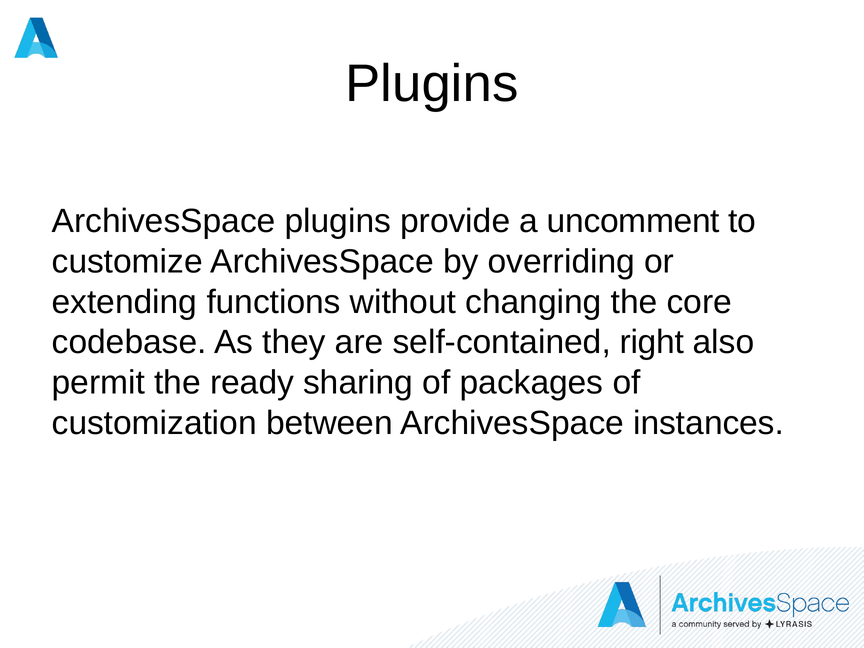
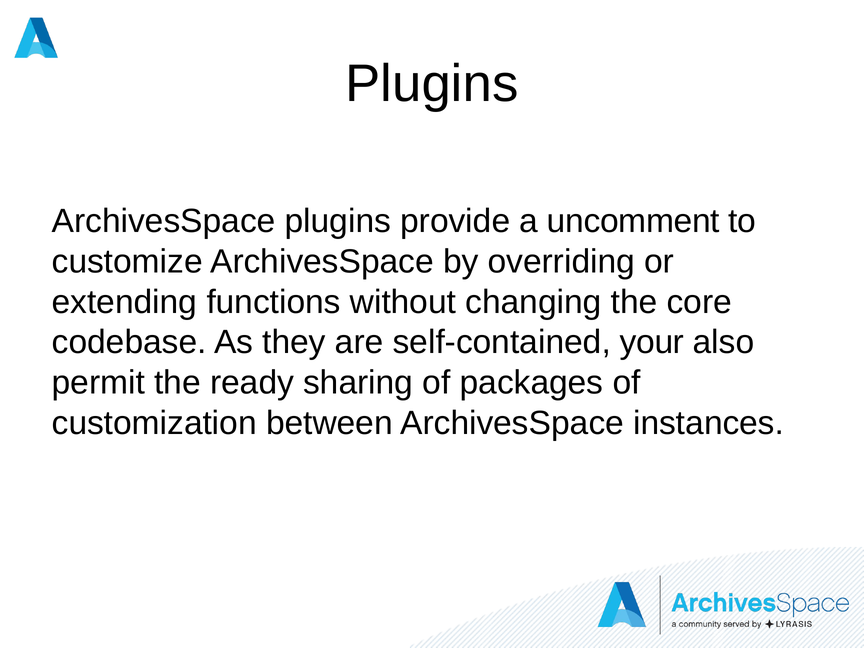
right: right -> your (652, 342)
